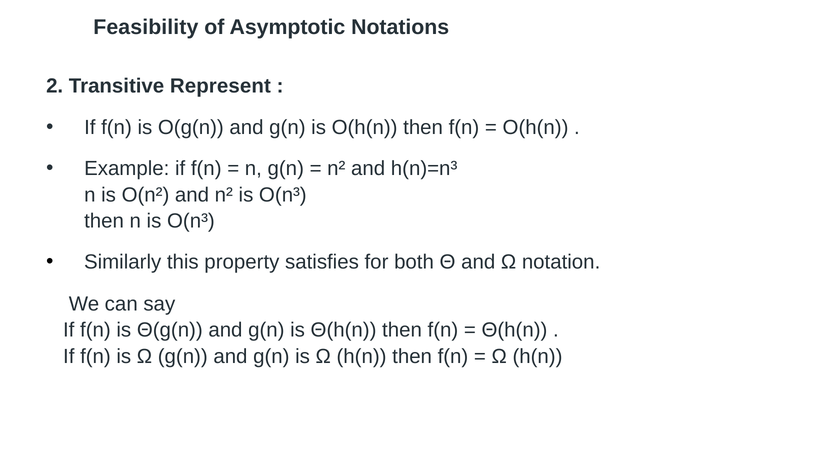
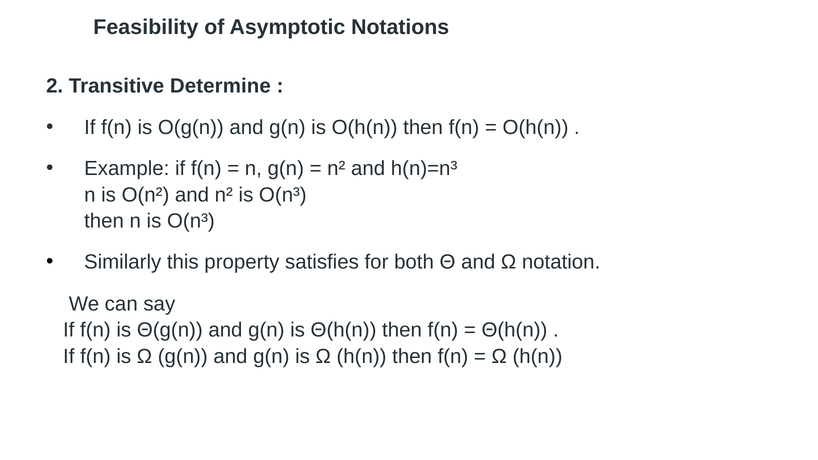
Represent: Represent -> Determine (220, 86)
